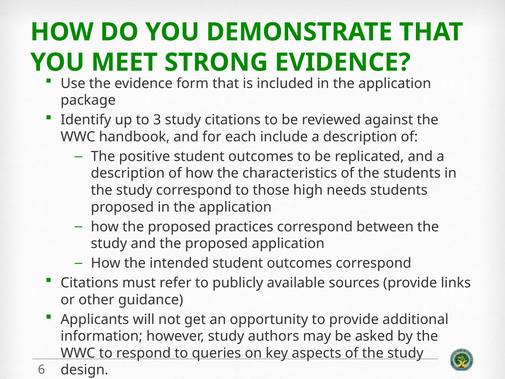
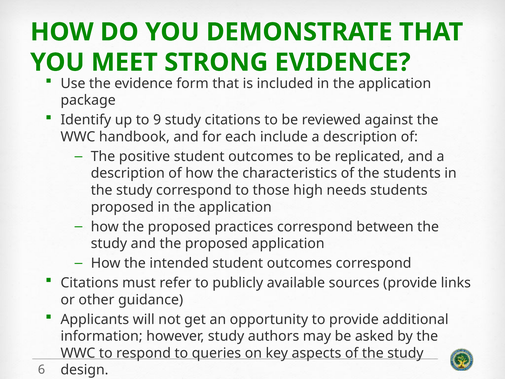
3: 3 -> 9 (157, 120)
